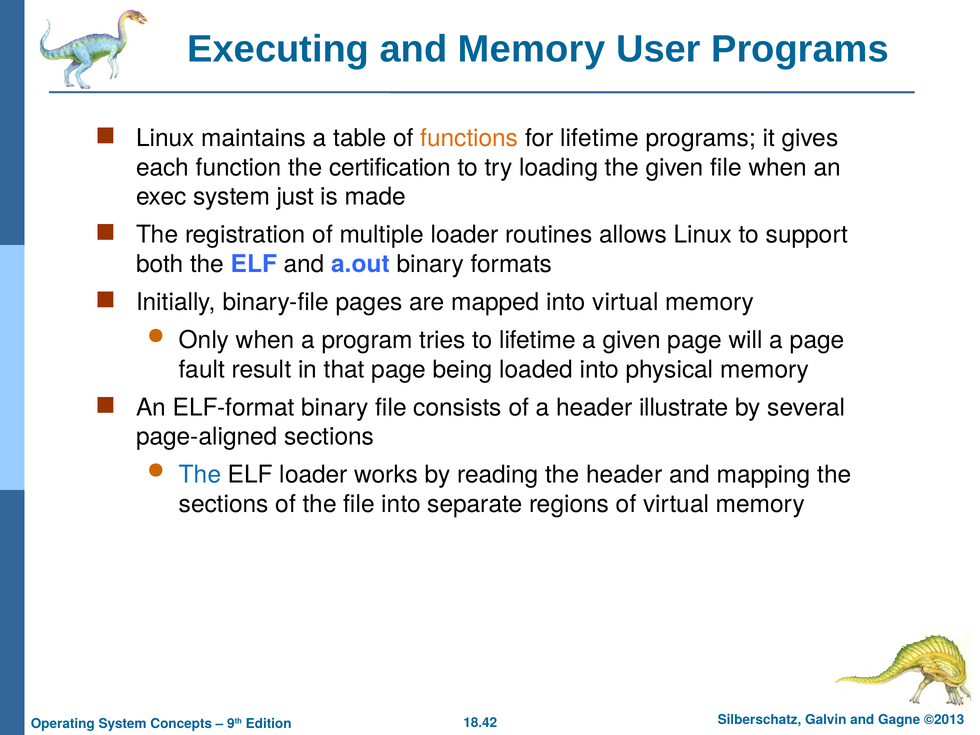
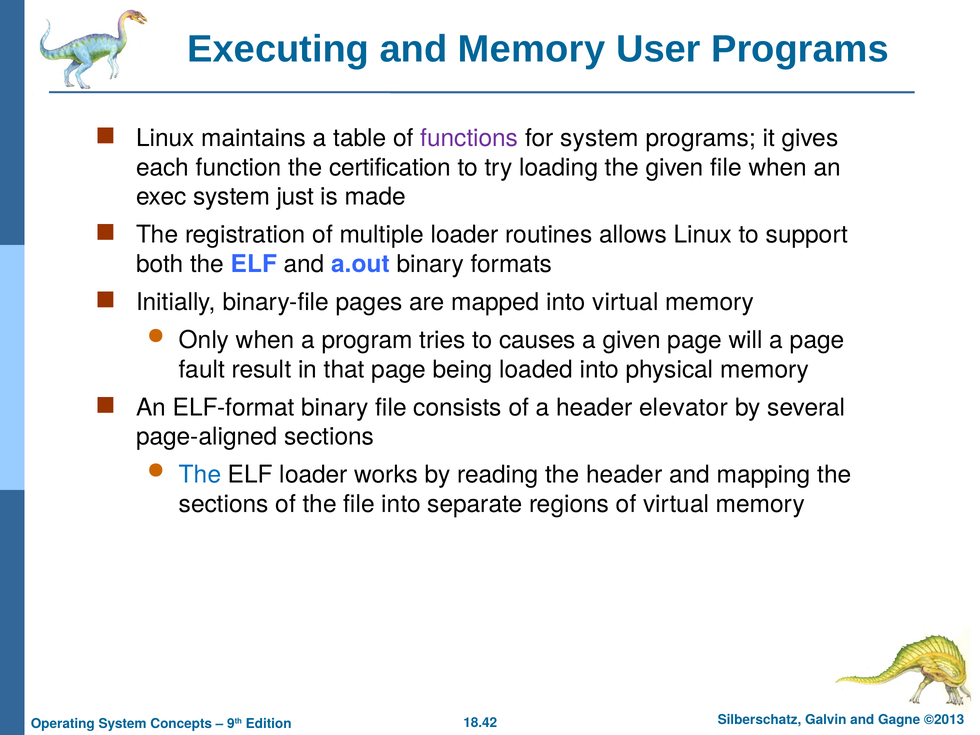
functions colour: orange -> purple (469, 138)
for lifetime: lifetime -> system (599, 138)
to lifetime: lifetime -> causes (537, 340)
illustrate: illustrate -> elevator (684, 407)
